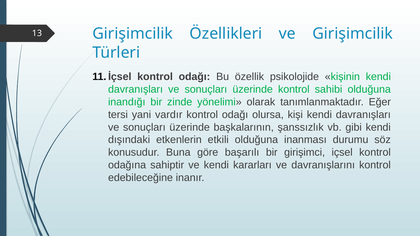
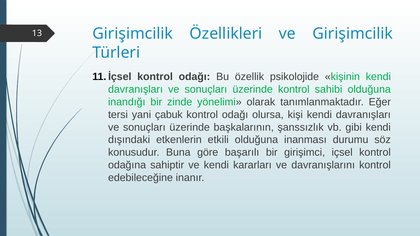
vardır: vardır -> çabuk (169, 115)
